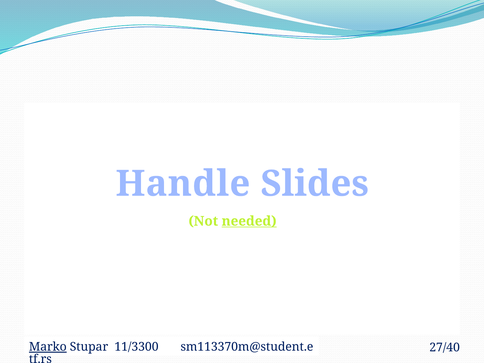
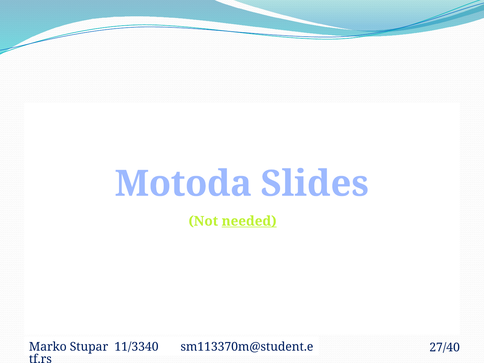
Handle: Handle -> Motoda (183, 184)
Marko underline: present -> none (48, 347)
11/3300: 11/3300 -> 11/3340 (136, 347)
